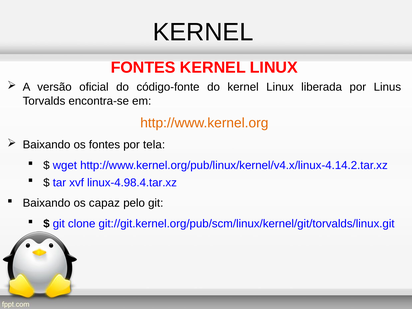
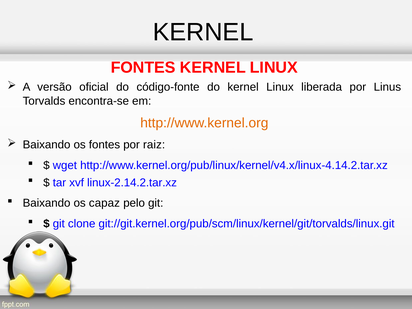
tela: tela -> raiz (154, 145)
linux-4.98.4.tar.xz: linux-4.98.4.tar.xz -> linux-2.14.2.tar.xz (132, 183)
